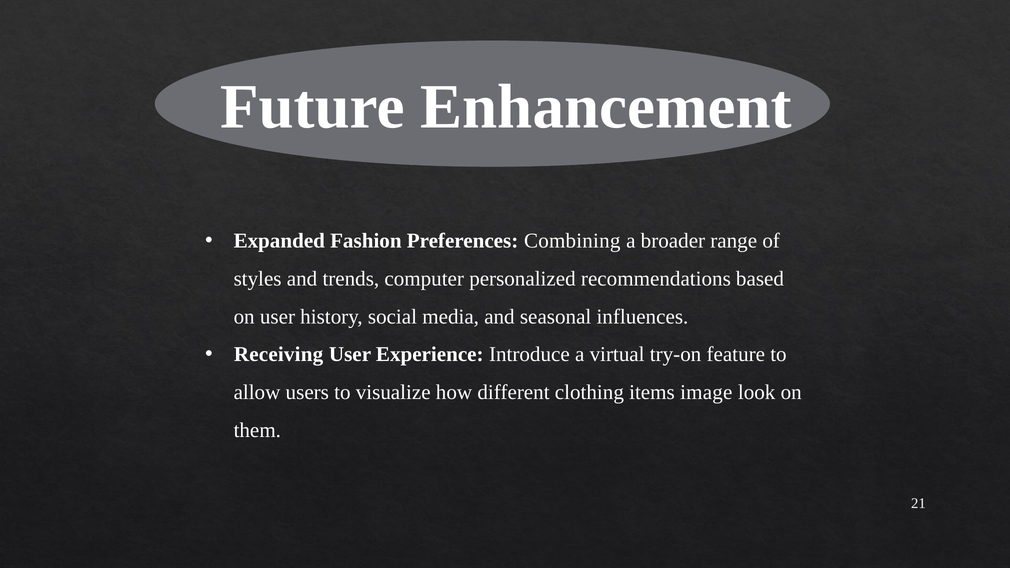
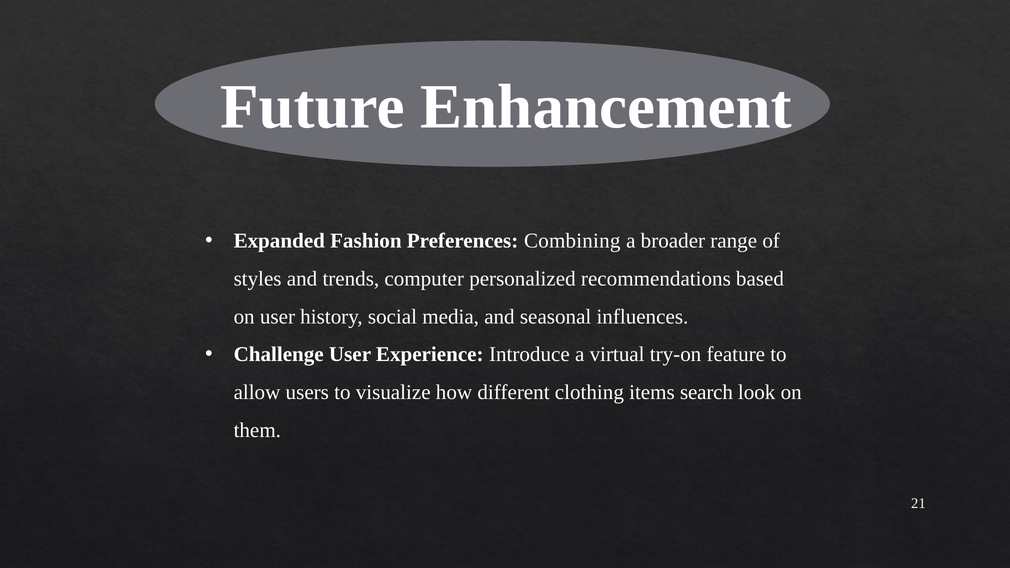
Receiving: Receiving -> Challenge (279, 355)
image: image -> search (706, 392)
